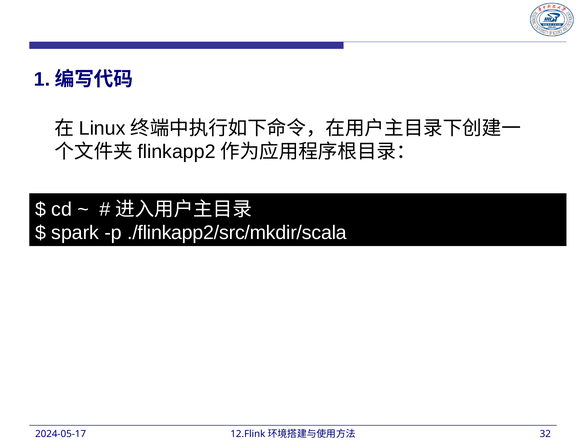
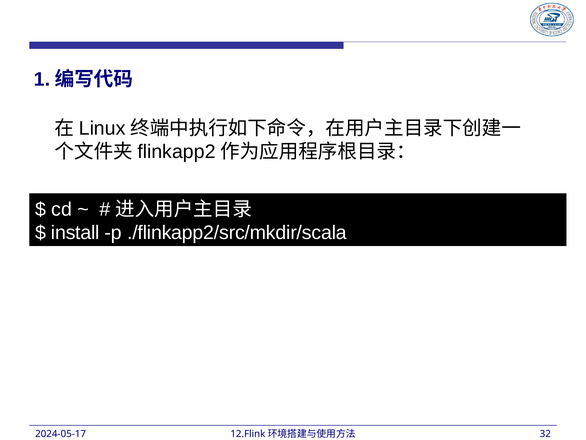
spark: spark -> install (75, 233)
